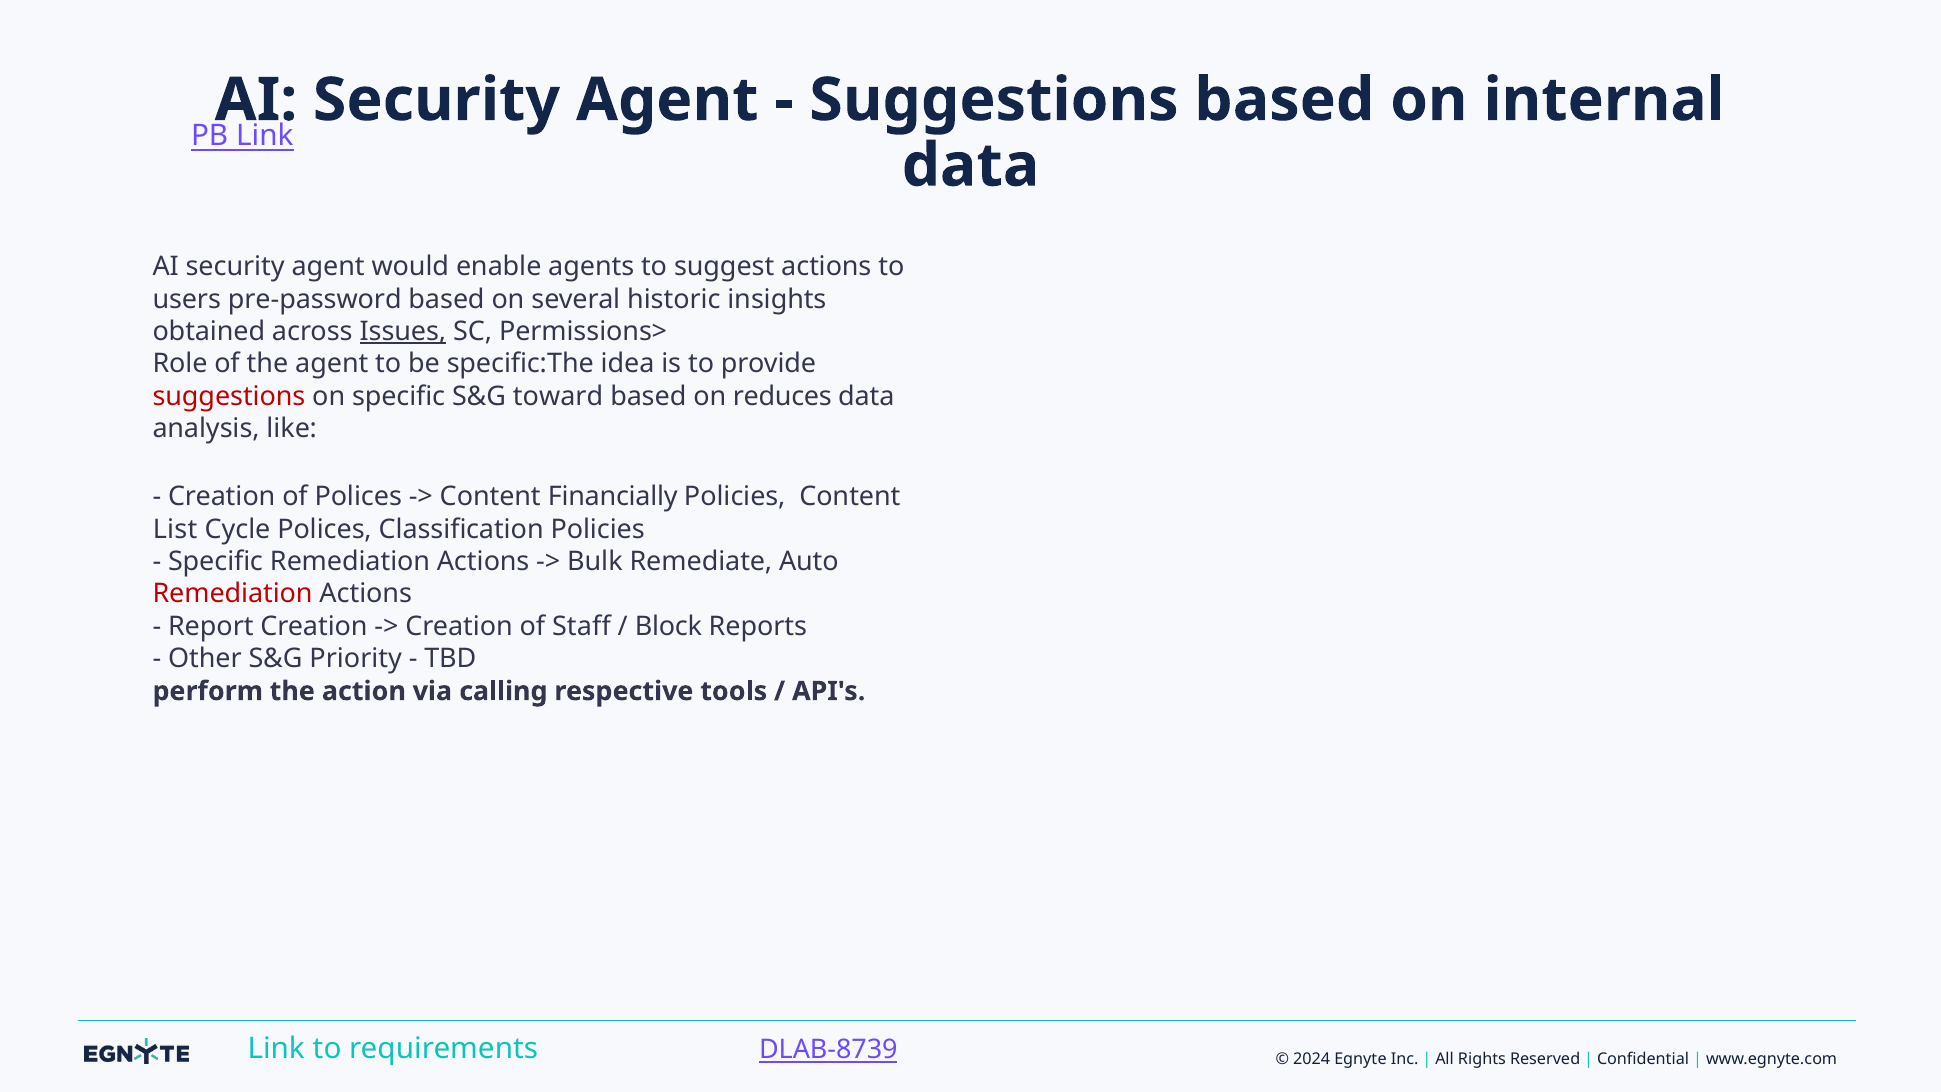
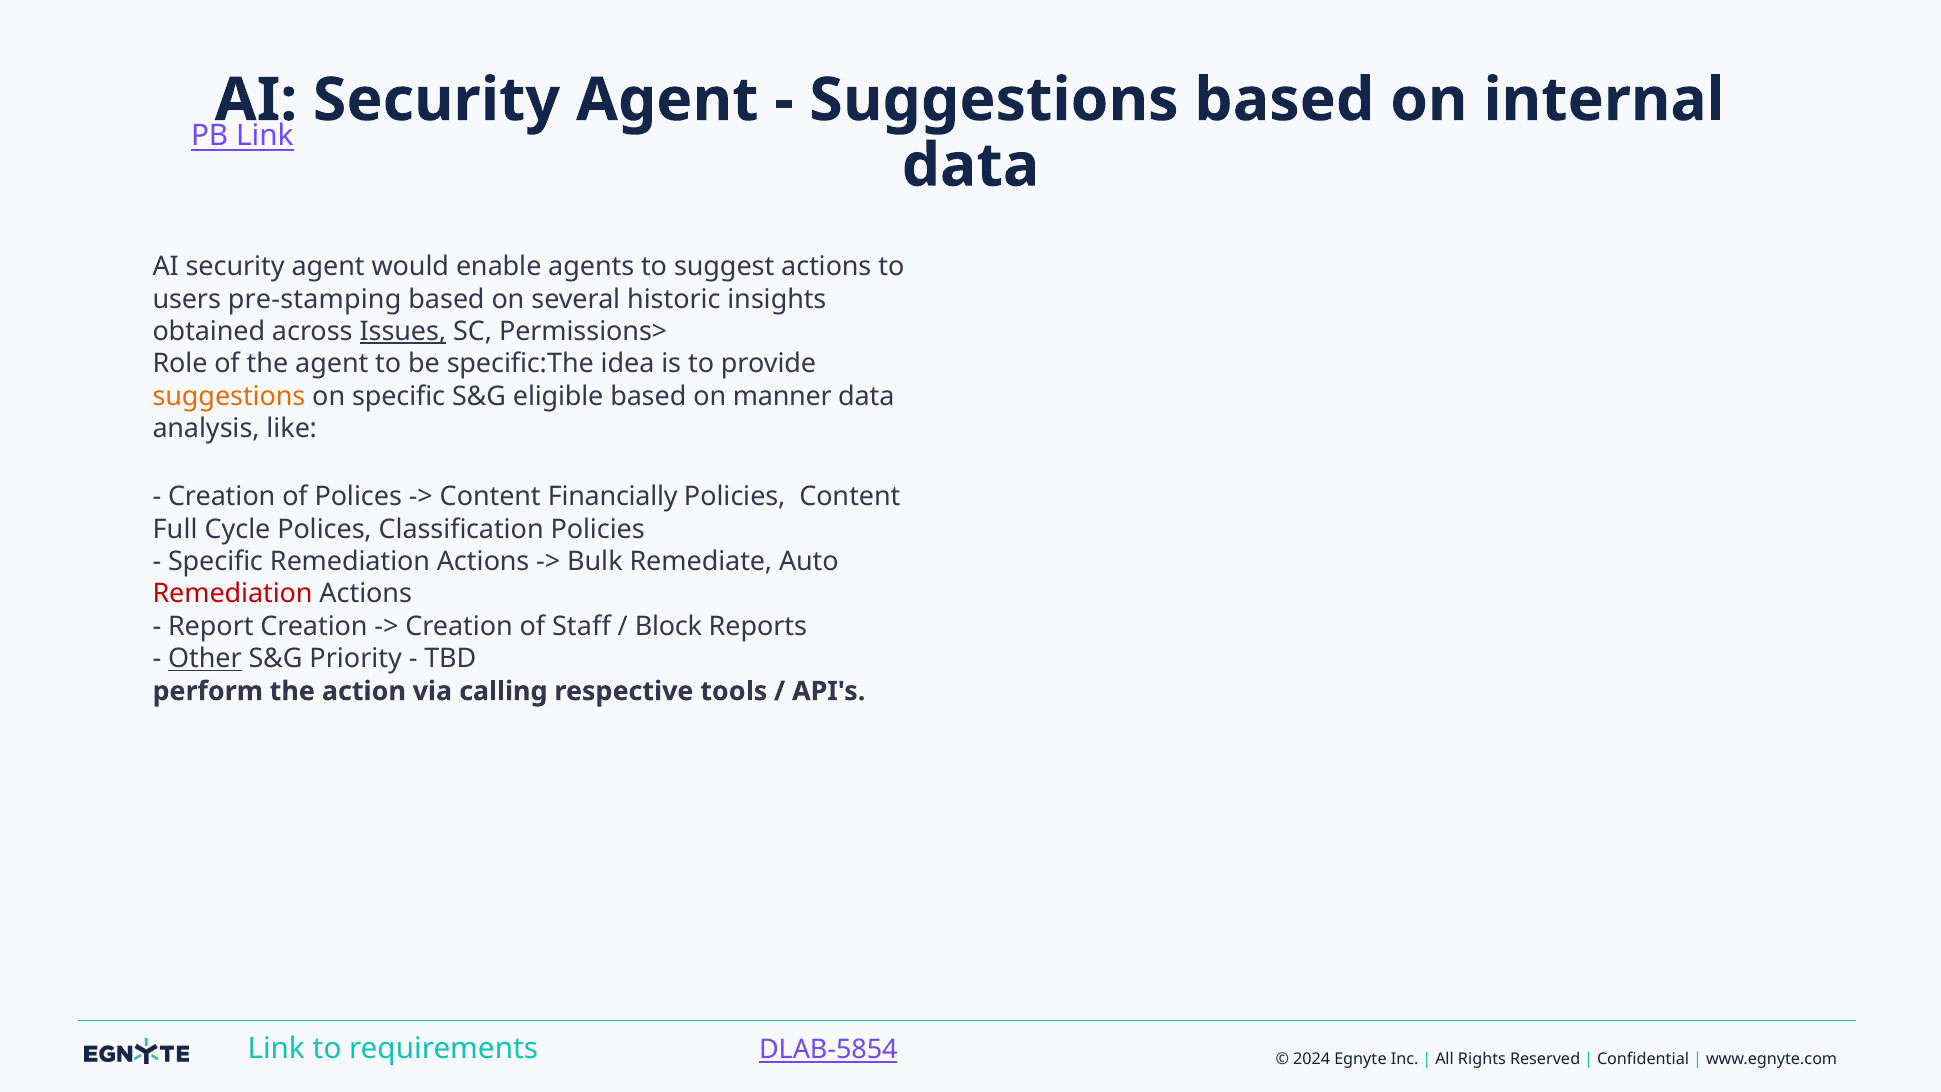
pre-password: pre-password -> pre-stamping (315, 299)
suggestions colour: red -> orange (229, 396)
toward: toward -> eligible (558, 396)
reduces: reduces -> manner (782, 396)
List: List -> Full (175, 529)
Other underline: none -> present (205, 659)
DLAB-8739: DLAB-8739 -> DLAB-5854 (828, 1050)
